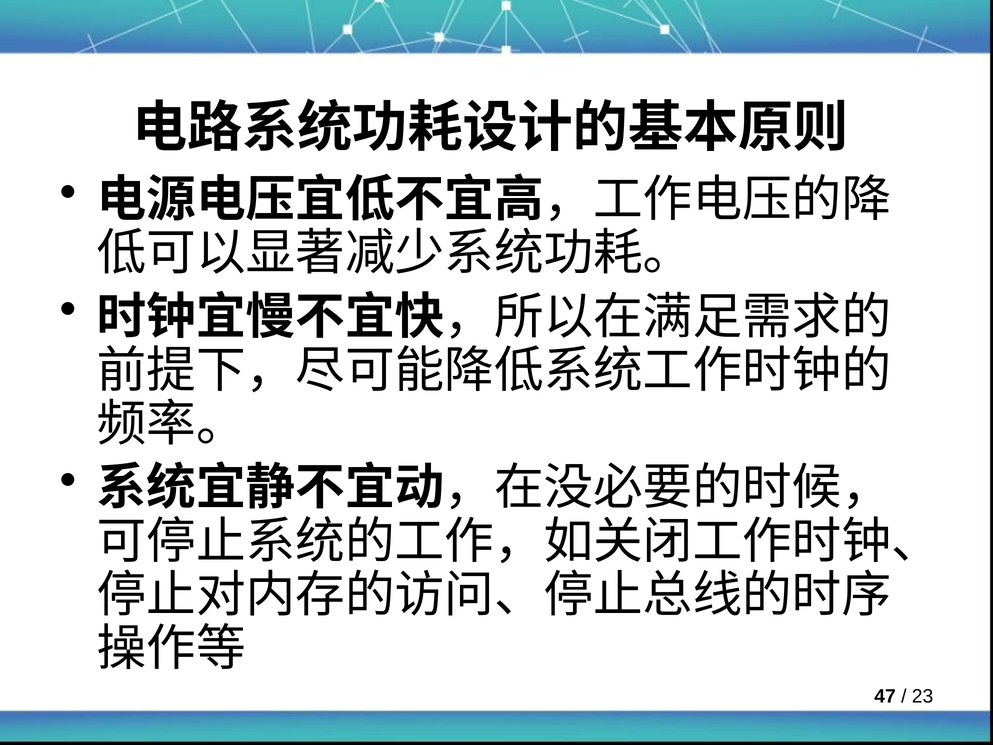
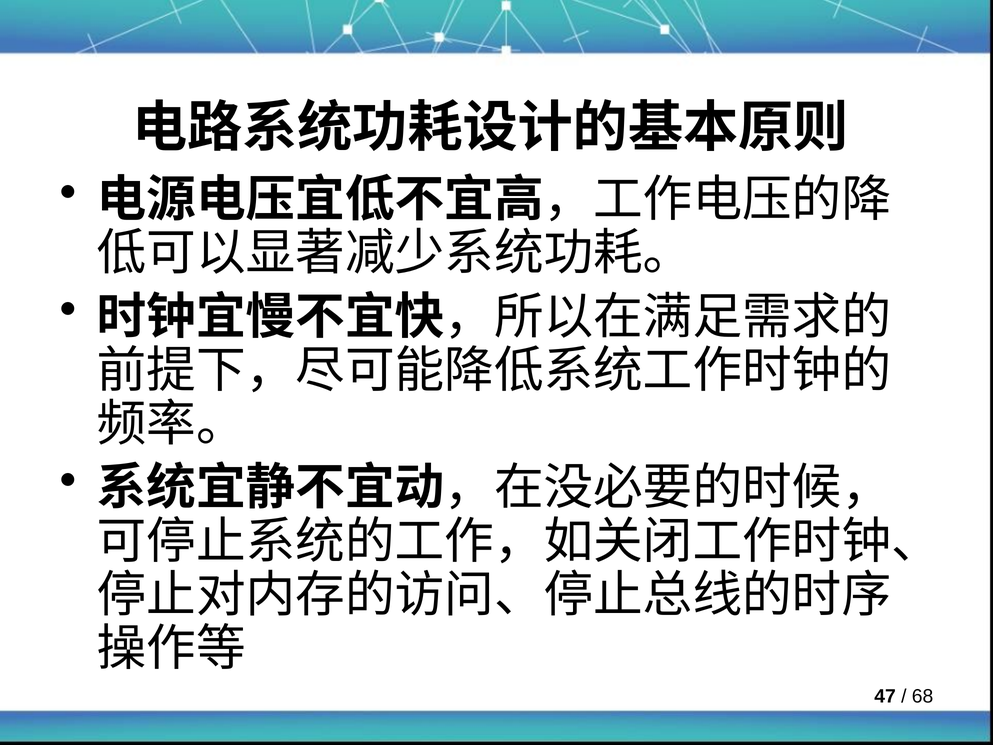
23: 23 -> 68 (923, 696)
